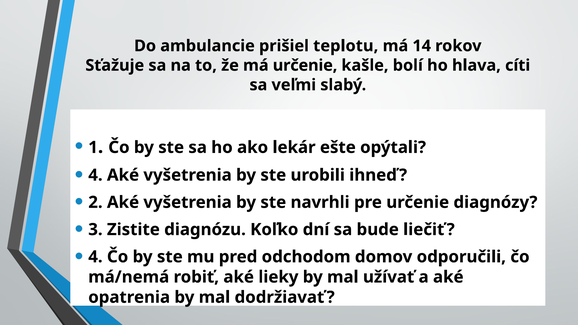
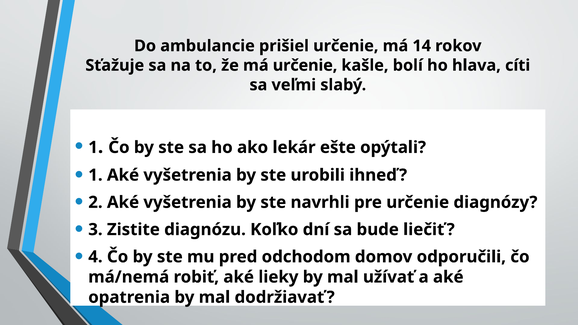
prišiel teplotu: teplotu -> určenie (346, 46)
4: 4 -> 1 (95, 175)
